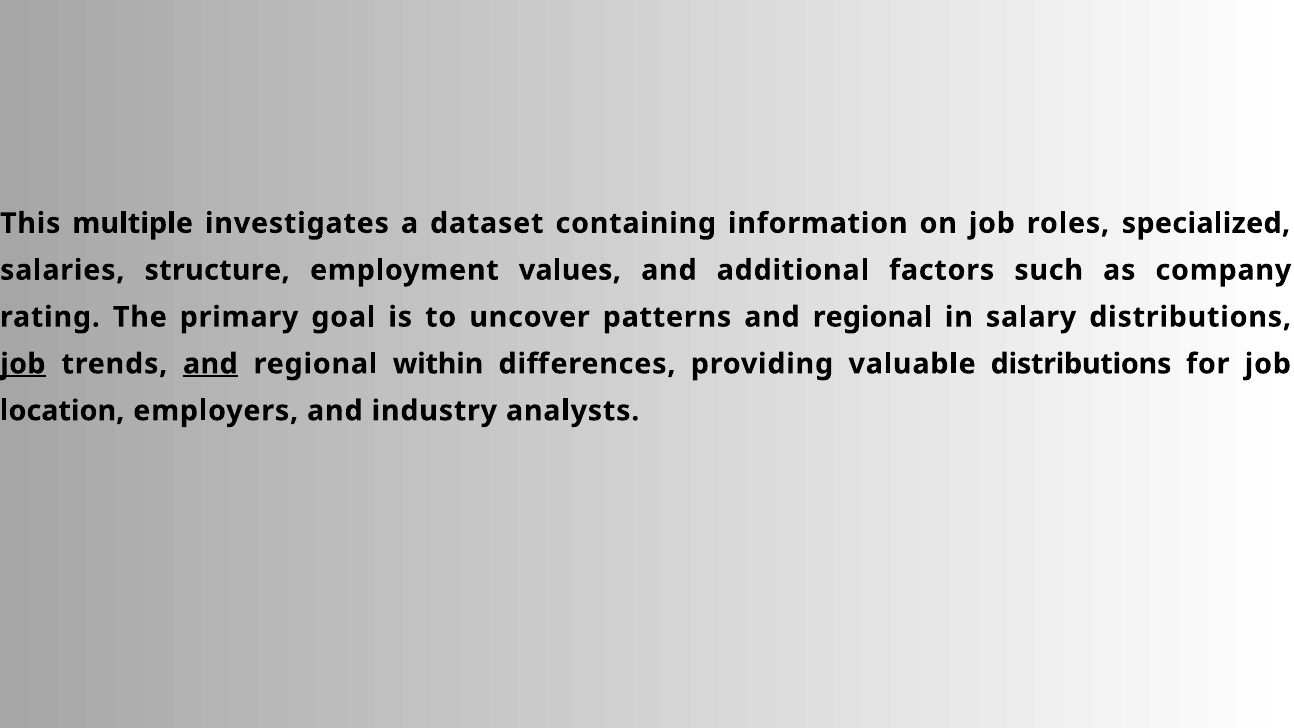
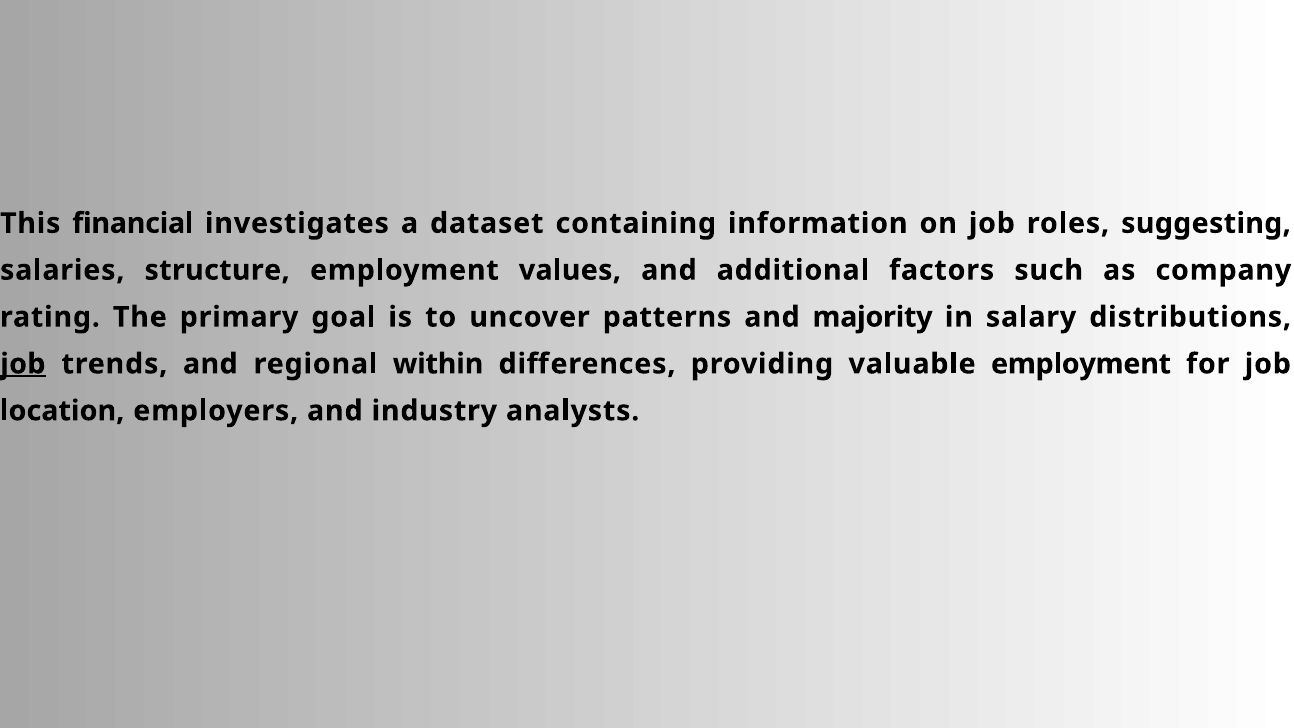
multiple: multiple -> financial (133, 223)
specialized: specialized -> suggesting (1206, 223)
patterns and regional: regional -> majority (873, 317)
and underline: present -> none (210, 364)
valuable distributions: distributions -> employment (1081, 364)
